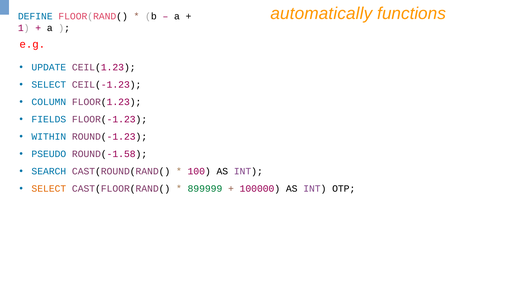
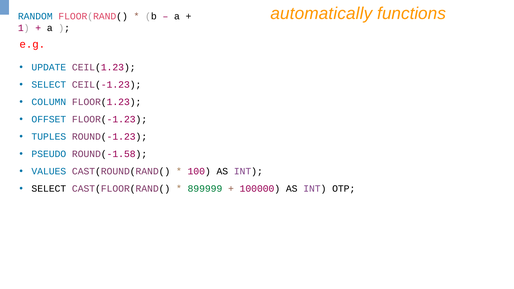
DEFINE: DEFINE -> RANDOM (35, 16)
FIELDS: FIELDS -> OFFSET (49, 119)
WITHIN: WITHIN -> TUPLES (49, 137)
SEARCH: SEARCH -> VALUES (49, 171)
SELECT colour: orange -> black (49, 189)
